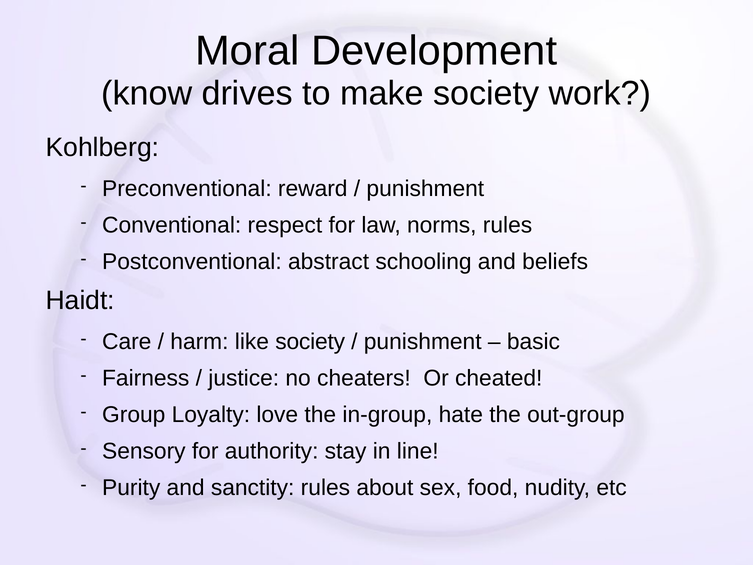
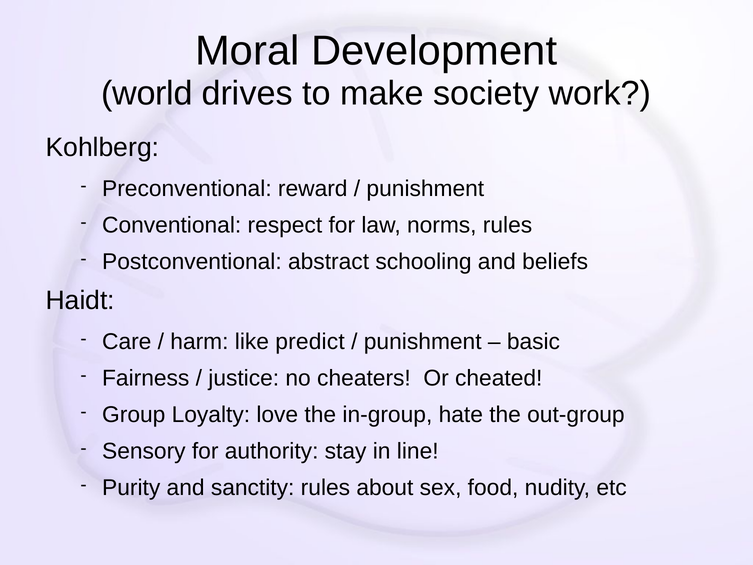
know: know -> world (147, 94)
like society: society -> predict (310, 342)
